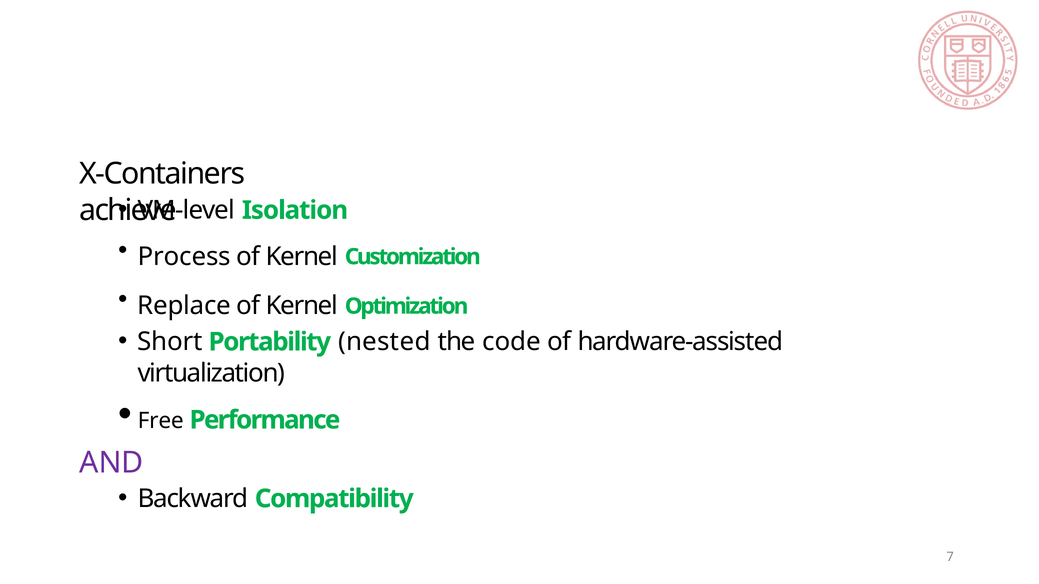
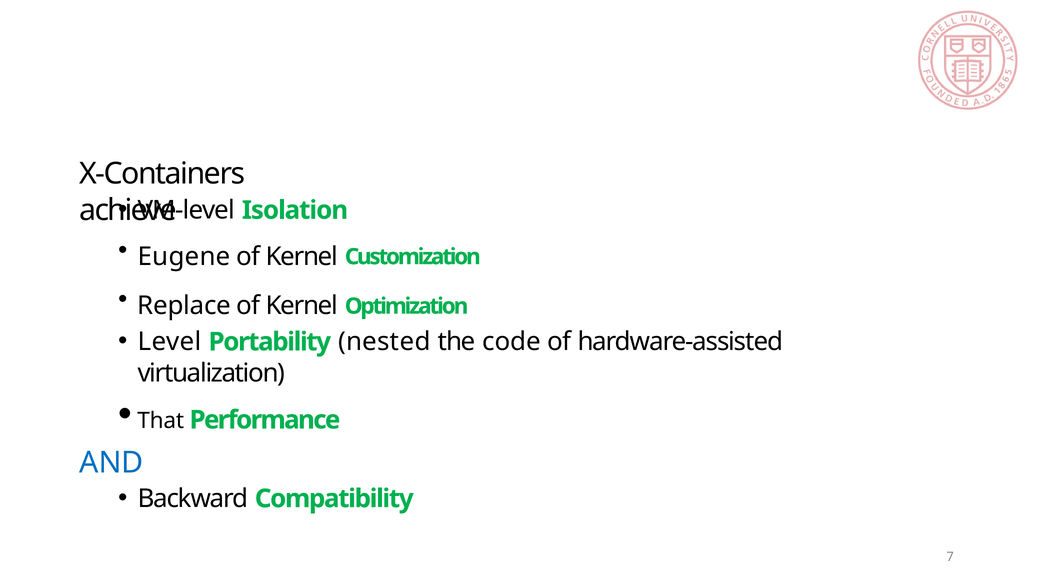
Process: Process -> Eugene (184, 257)
Short: Short -> Level (170, 342)
Free: Free -> That (161, 421)
AND colour: purple -> blue (111, 463)
